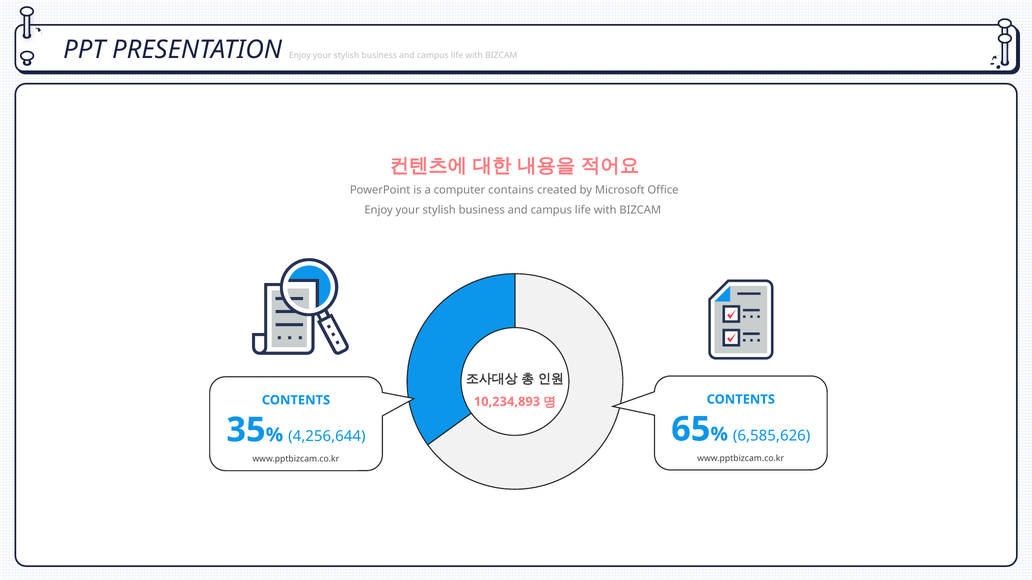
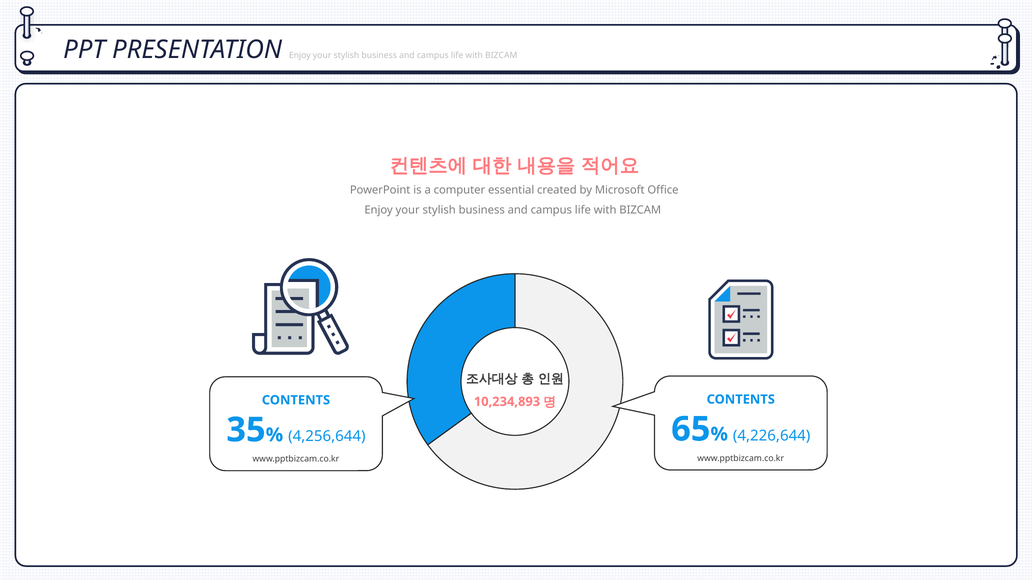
contains: contains -> essential (511, 190)
6,585,626: 6,585,626 -> 4,226,644 (772, 436)
